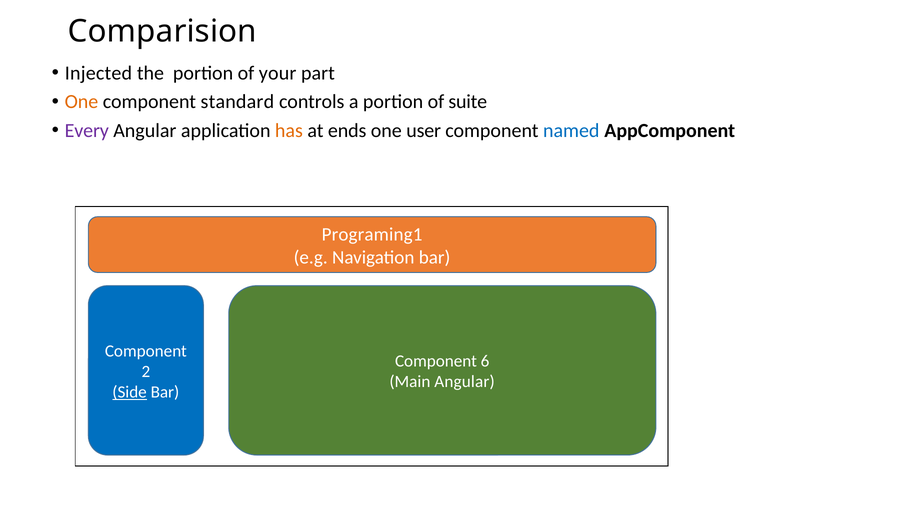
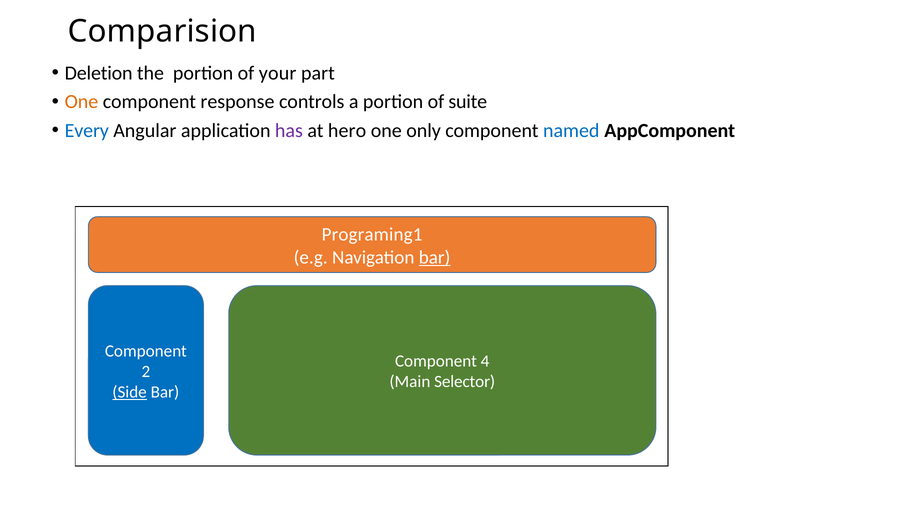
Injected: Injected -> Deletion (99, 73)
standard: standard -> response (237, 102)
Every colour: purple -> blue (87, 131)
has colour: orange -> purple (289, 131)
ends: ends -> hero (347, 131)
user: user -> only (424, 131)
bar underline: none -> present (435, 257)
6: 6 -> 4 (485, 361)
Main Angular: Angular -> Selector (465, 382)
